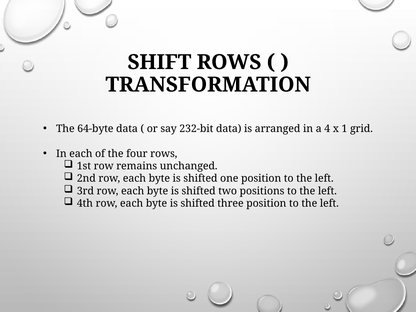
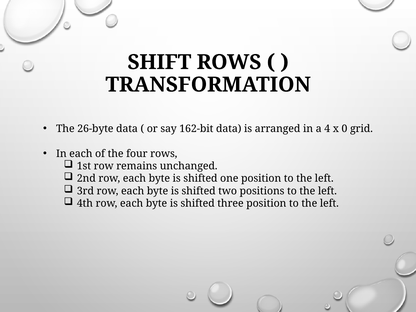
64-byte: 64-byte -> 26-byte (95, 129)
232-bit: 232-bit -> 162-bit (196, 129)
1: 1 -> 0 (344, 129)
